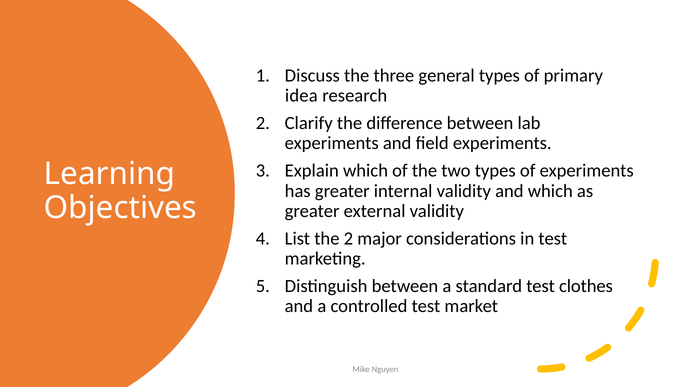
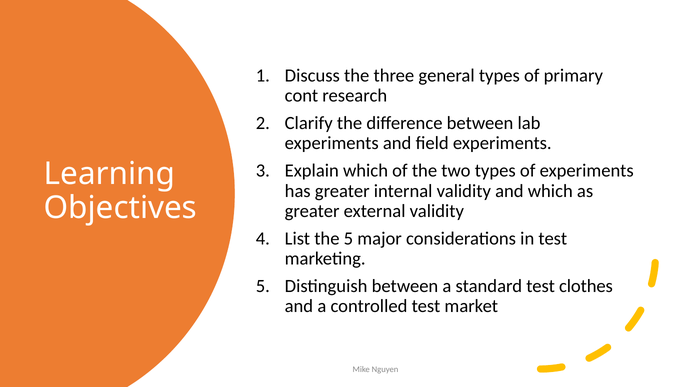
idea: idea -> cont (301, 96)
the 2: 2 -> 5 (348, 238)
